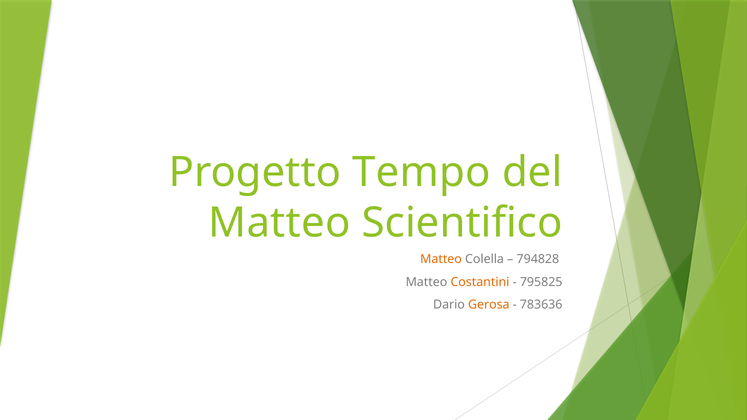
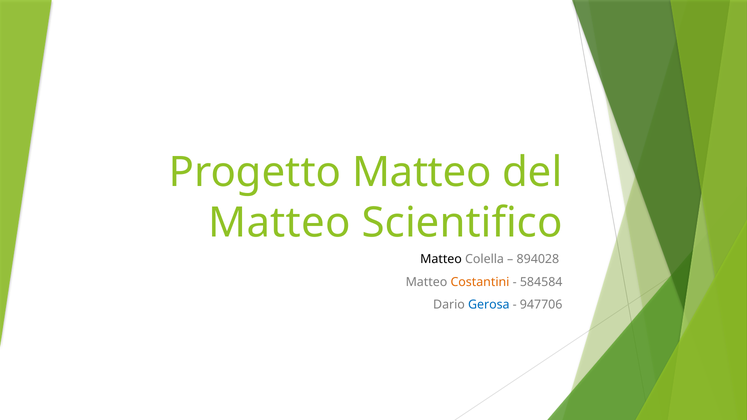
Progetto Tempo: Tempo -> Matteo (422, 173)
Matteo colour: orange -> black (441, 259)
794828: 794828 -> 894028 (538, 259)
795825: 795825 -> 584584 (541, 282)
Gerosa colour: orange -> blue (489, 305)
783636: 783636 -> 947706 (541, 305)
